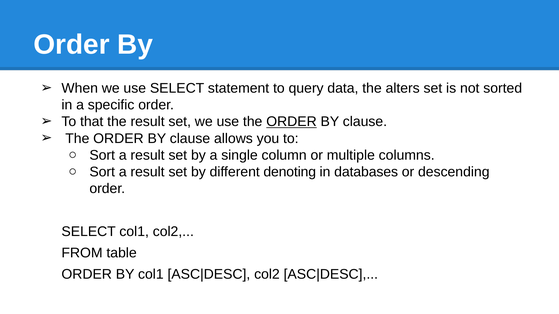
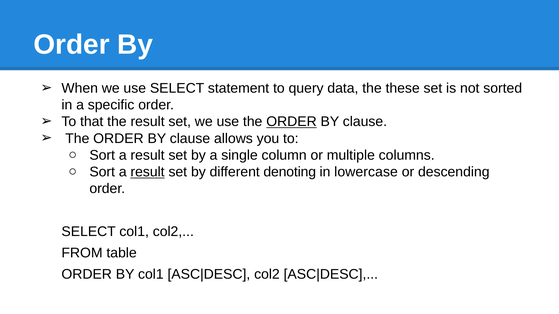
alters: alters -> these (403, 88)
result underline: none -> present (148, 172)
databases: databases -> lowercase (366, 172)
